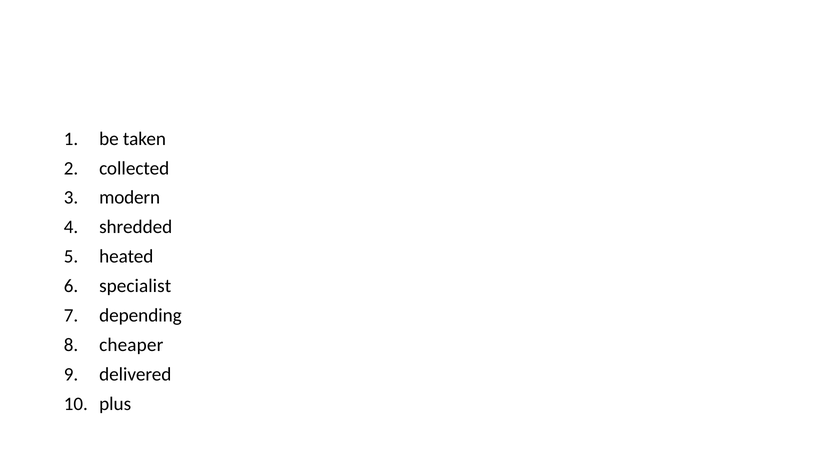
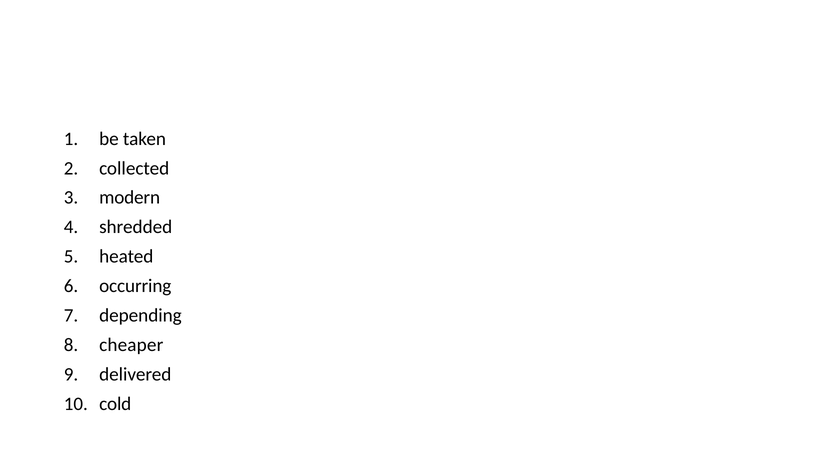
specialist: specialist -> occurring (135, 286)
plus: plus -> cold (115, 404)
